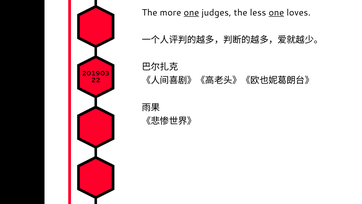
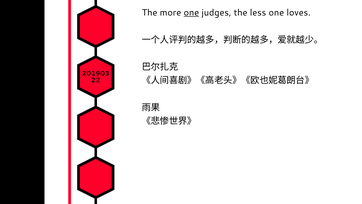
one underline: present -> none (276, 13)
